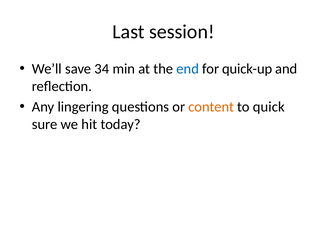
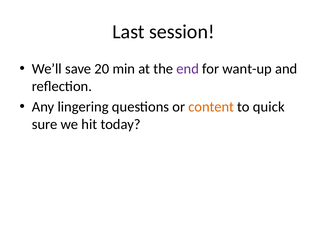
34: 34 -> 20 (102, 69)
end colour: blue -> purple (188, 69)
quick-up: quick-up -> want-up (247, 69)
